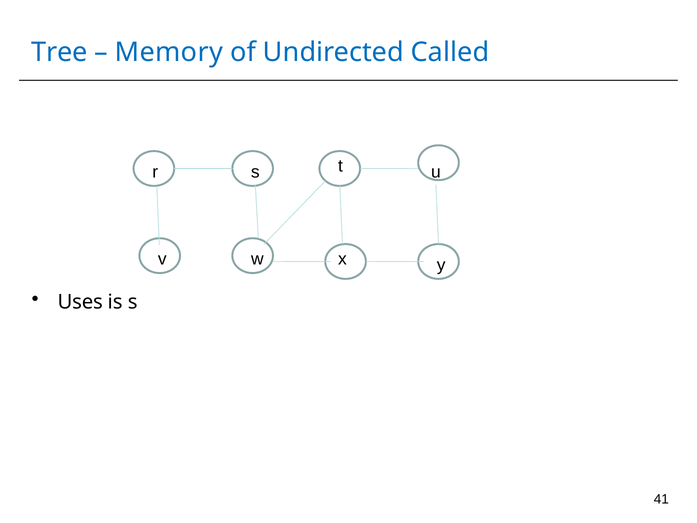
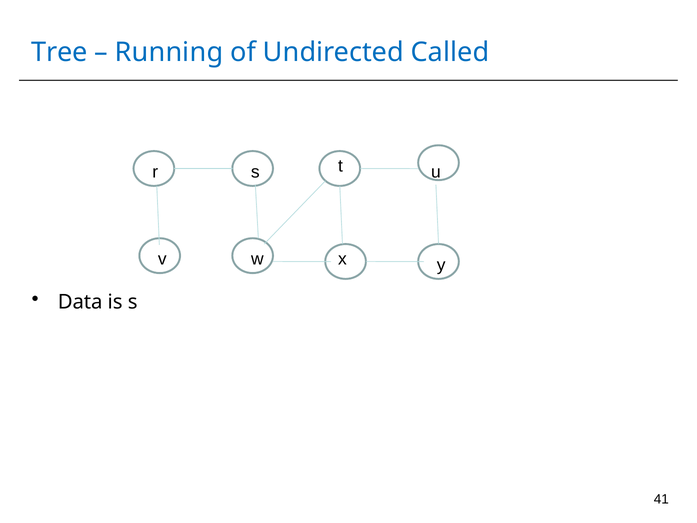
Memory: Memory -> Running (169, 53)
Uses: Uses -> Data (80, 302)
